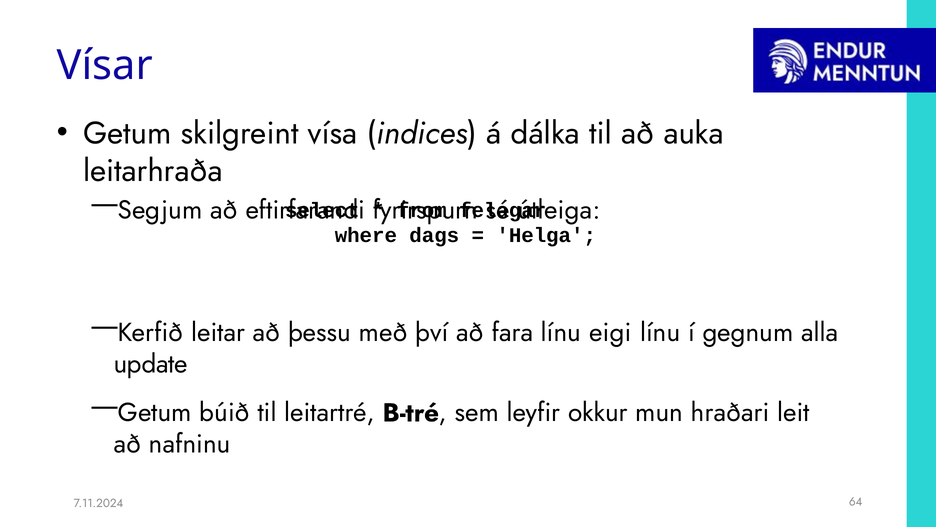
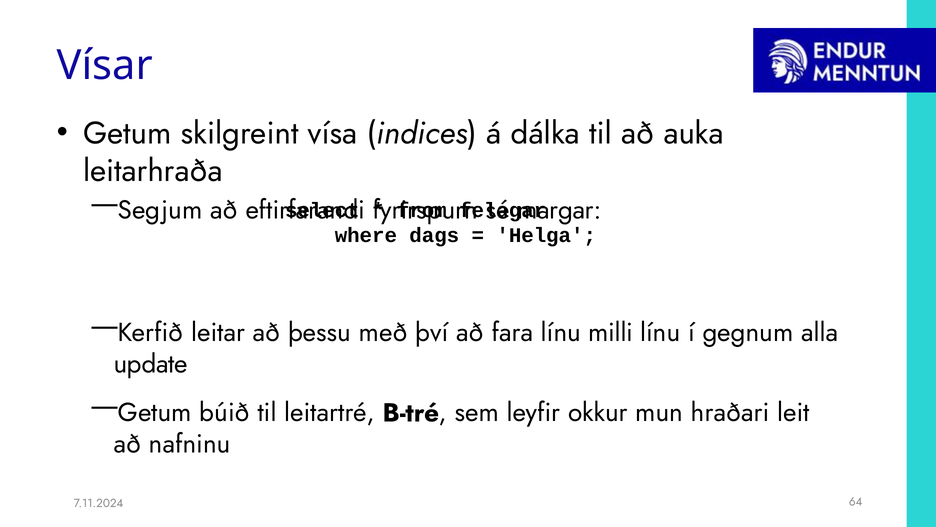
útleiga: útleiga -> margar (559, 210)
eigi: eigi -> milli (611, 333)
